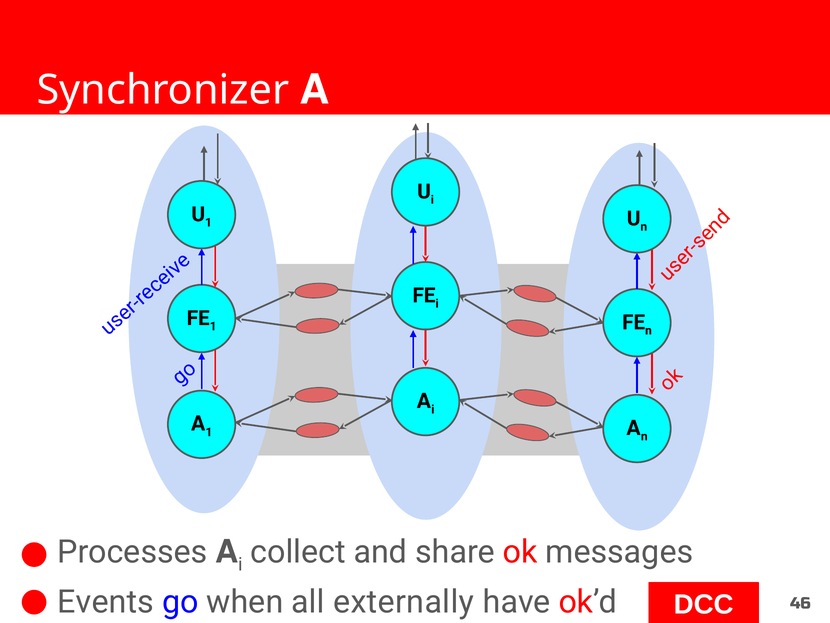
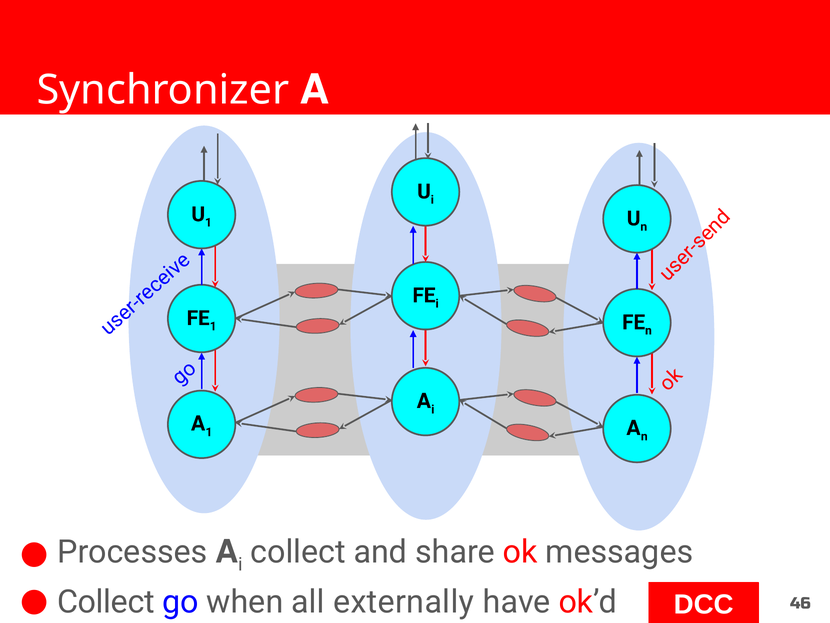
Events: Events -> Collect (106, 602)
